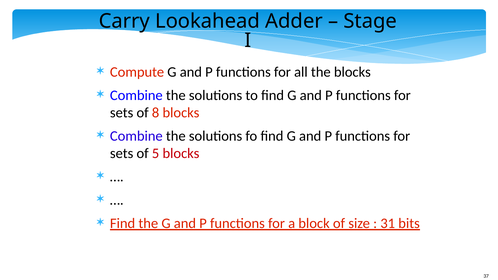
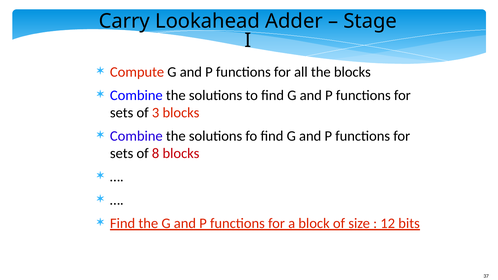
8: 8 -> 3 (156, 113)
5: 5 -> 8 (156, 154)
31: 31 -> 12 (388, 223)
